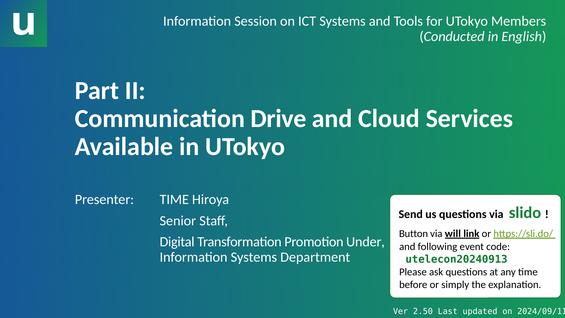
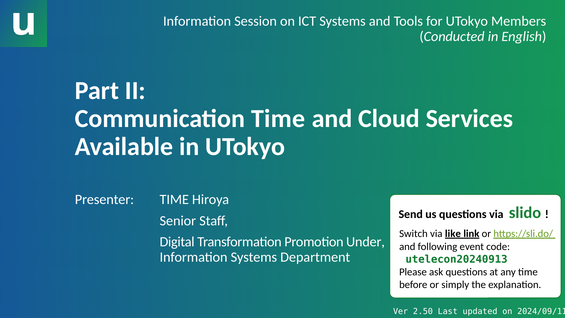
Communication Drive: Drive -> Time (278, 118)
Button: Button -> Switch (413, 233)
will: will -> like (453, 233)
